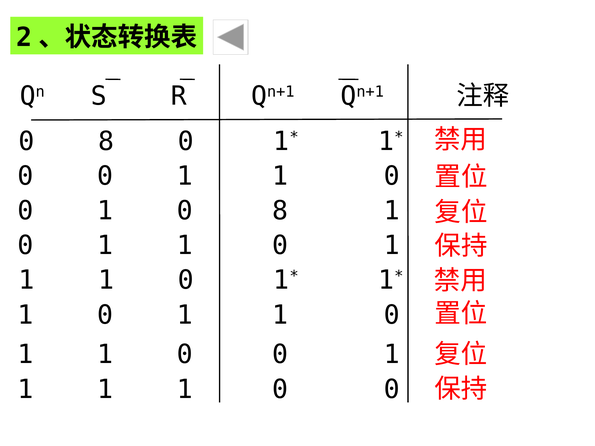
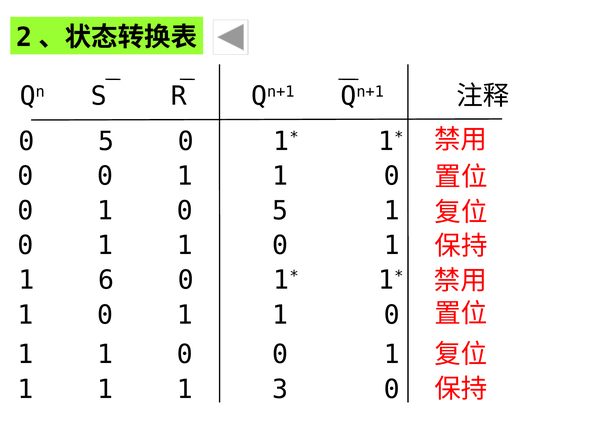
8: 8 -> 5 (106, 142)
1 0 8: 8 -> 5 (280, 211)
1: 1 -> 6 (106, 280)
0: 0 -> 3 (280, 390)
